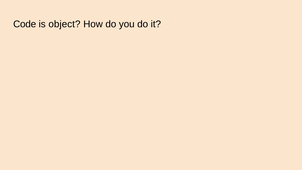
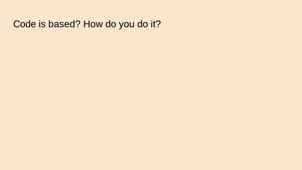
object: object -> based (64, 24)
